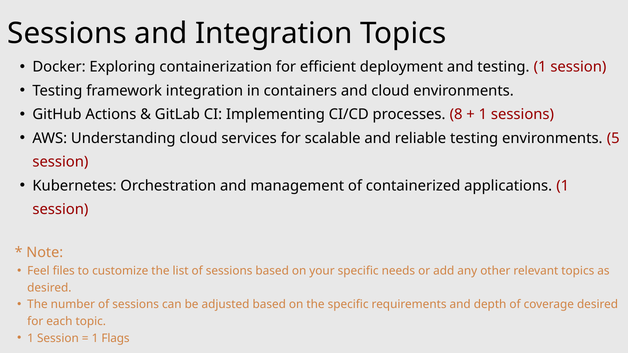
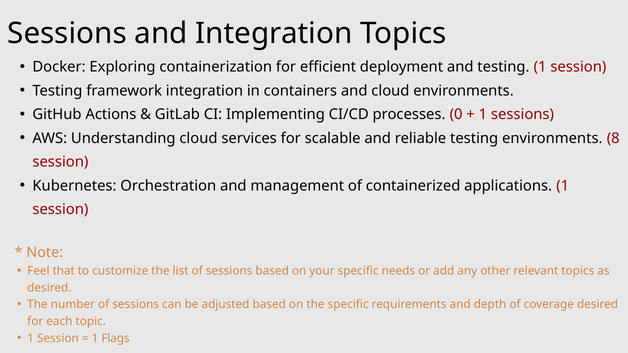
8: 8 -> 0 (456, 115)
5: 5 -> 8 (613, 138)
files: files -> that (64, 271)
